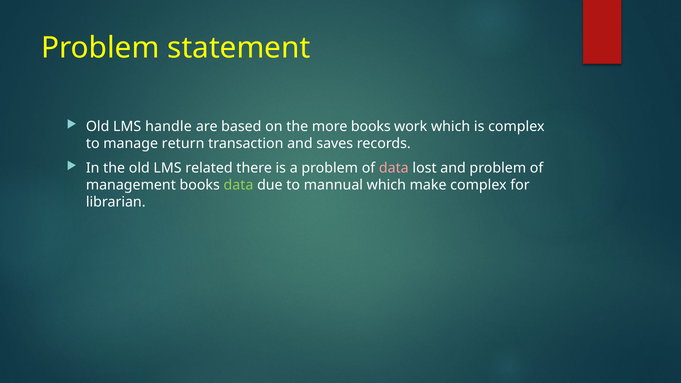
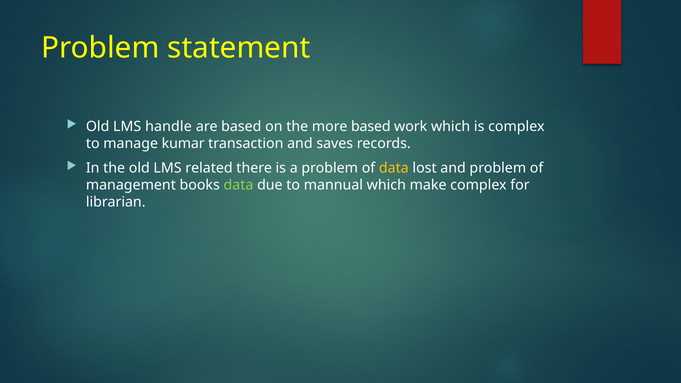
more books: books -> based (371, 127)
return: return -> kumar (183, 144)
data colour: pink -> yellow (394, 168)
